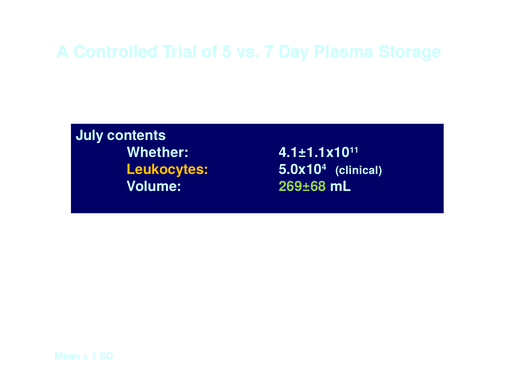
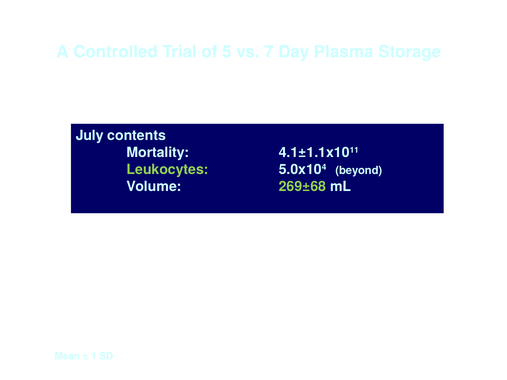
Whether: Whether -> Mortality (158, 153)
Leukocytes colour: yellow -> light green (168, 170)
clinical: clinical -> beyond (359, 171)
